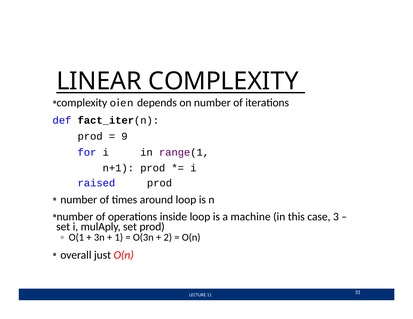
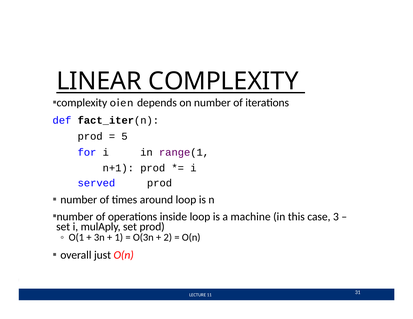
9: 9 -> 5 (125, 136)
raised: raised -> served (96, 183)
